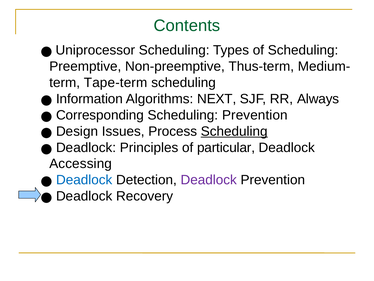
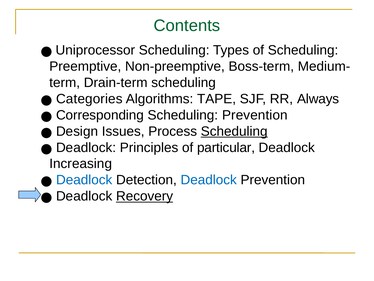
Thus-term: Thus-term -> Boss-term (261, 66)
Tape-term: Tape-term -> Drain-term (116, 82)
Information: Information -> Categories (89, 99)
NEXT: NEXT -> TAPE (217, 99)
Accessing: Accessing -> Increasing (81, 163)
Deadlock colour: purple -> blue (209, 180)
Recovery underline: none -> present (145, 196)
